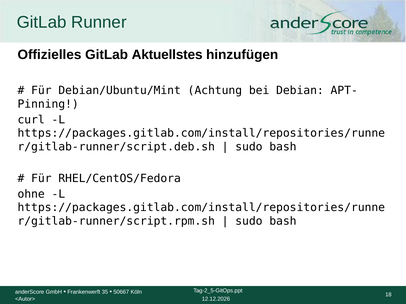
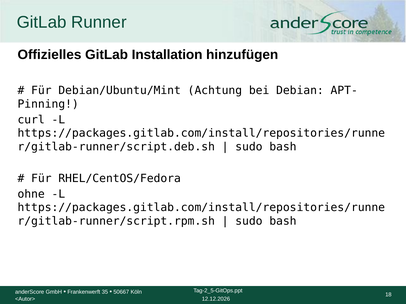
Aktuellstes: Aktuellstes -> Installation (167, 55)
